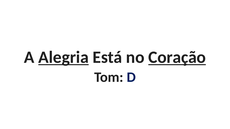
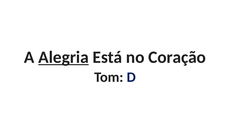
Coração underline: present -> none (177, 57)
